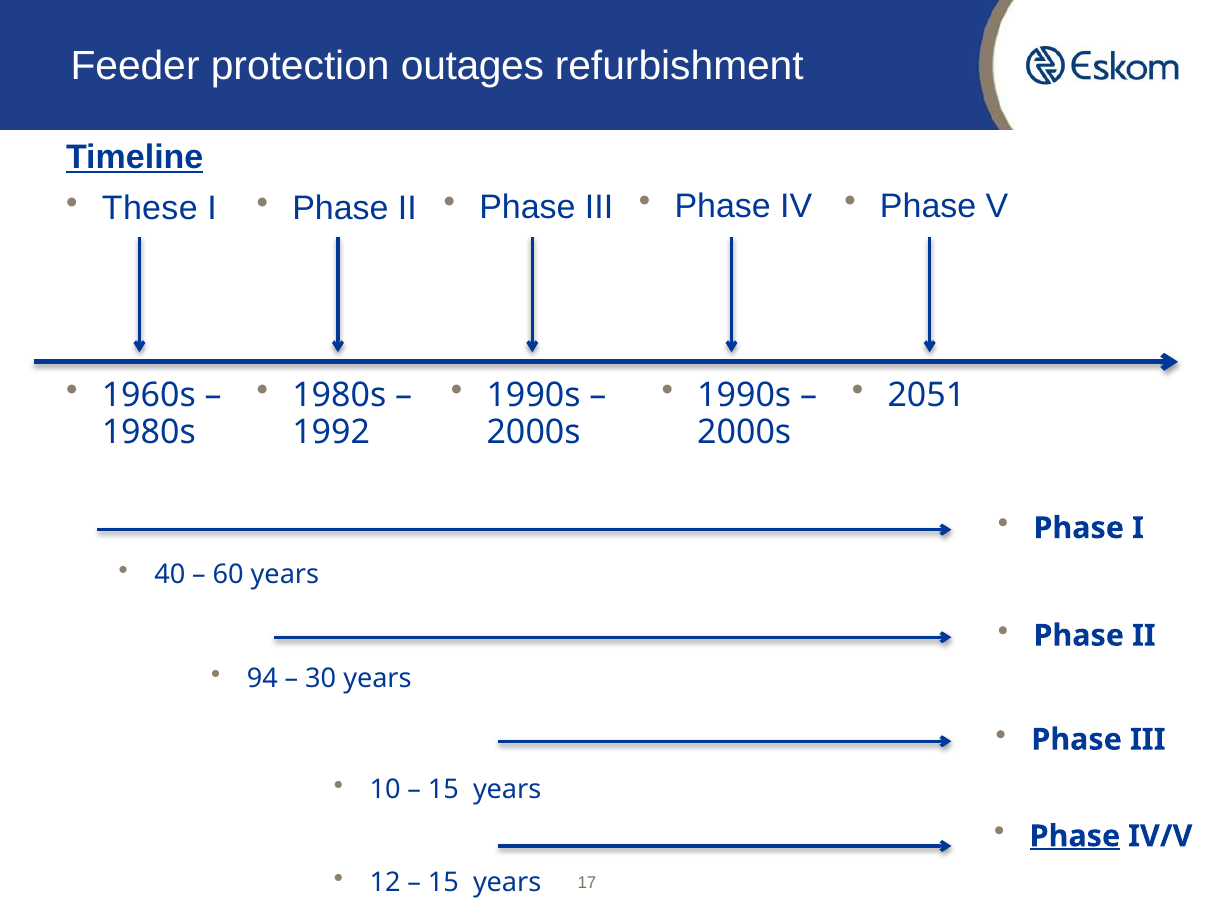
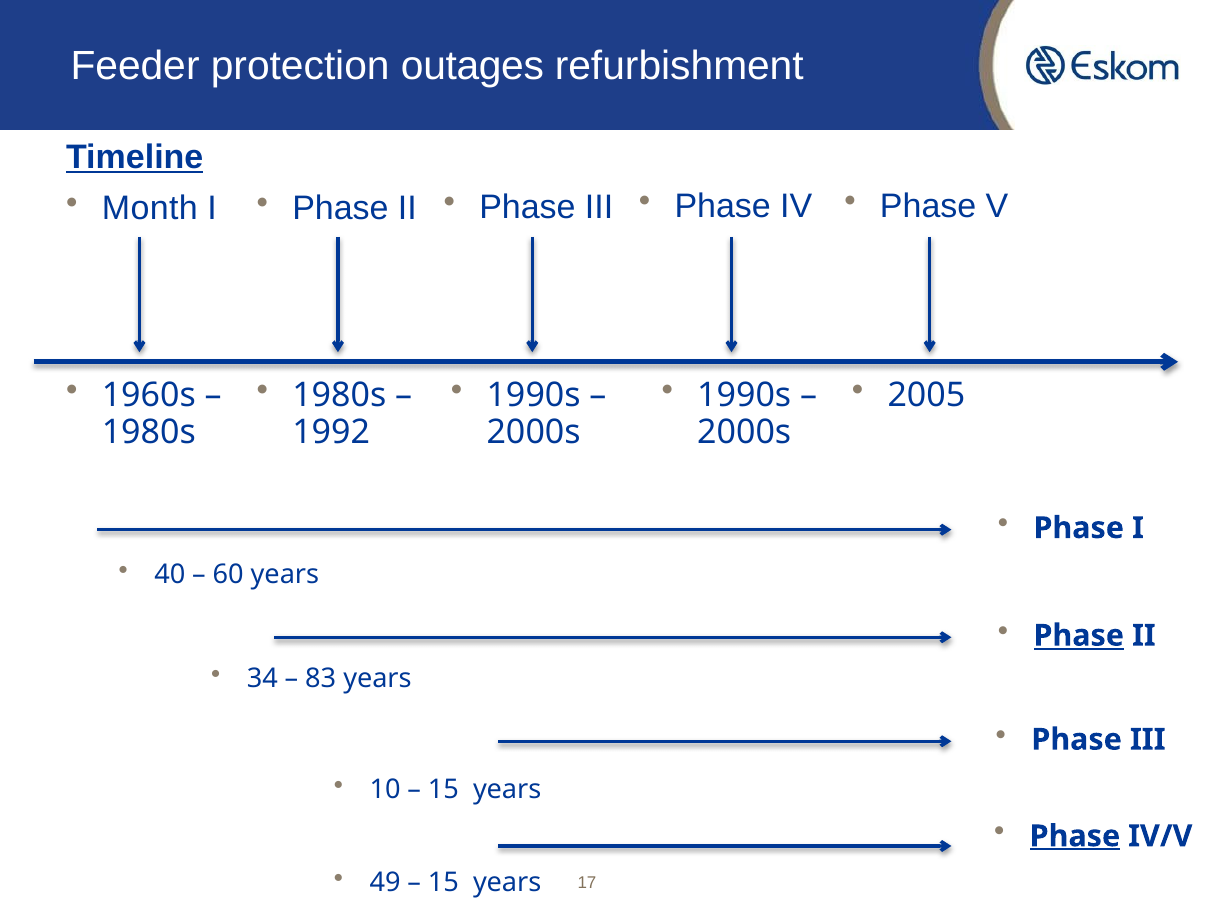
These: These -> Month (150, 208)
2051: 2051 -> 2005 (926, 396)
Phase underline: none -> present (1079, 636)
94: 94 -> 34 (262, 679)
30: 30 -> 83 (321, 679)
12: 12 -> 49 (385, 883)
